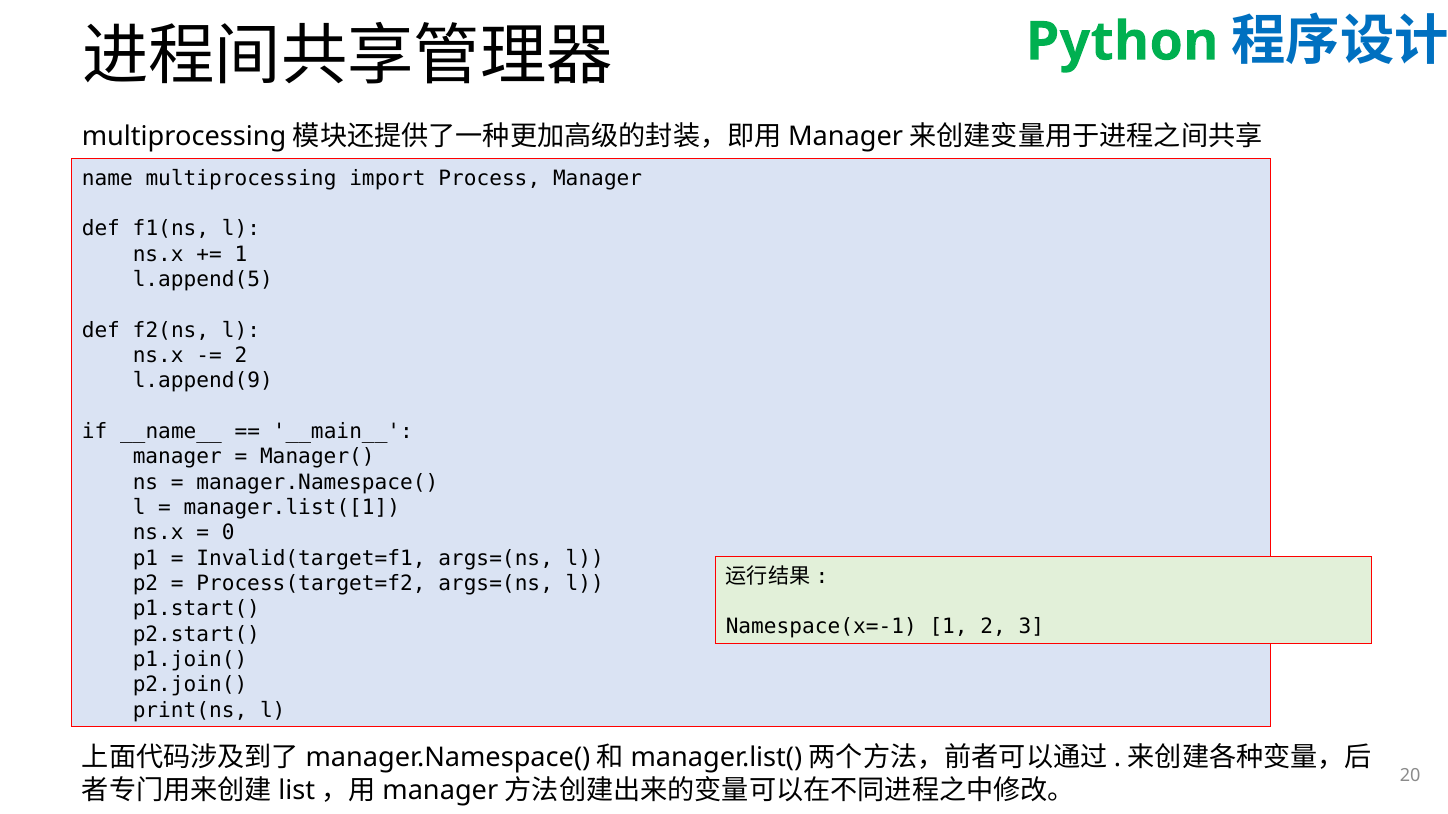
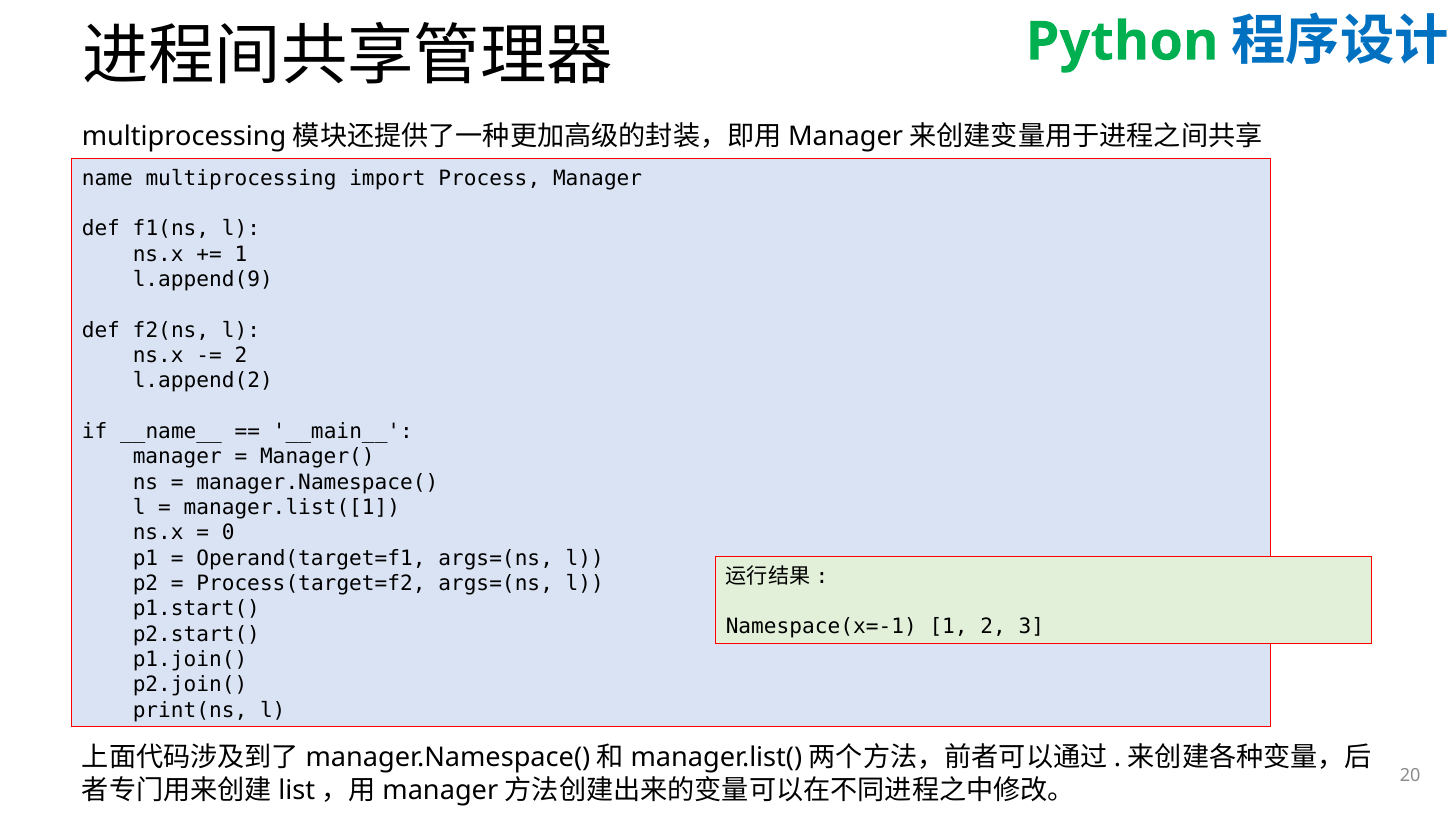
l.append(5: l.append(5 -> l.append(9 (203, 280)
l.append(9: l.append(9 -> l.append(2 (203, 381)
Invalid(target=f1: Invalid(target=f1 -> Operand(target=f1 (311, 559)
